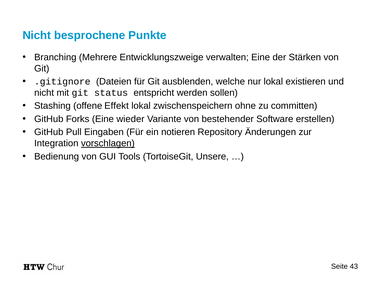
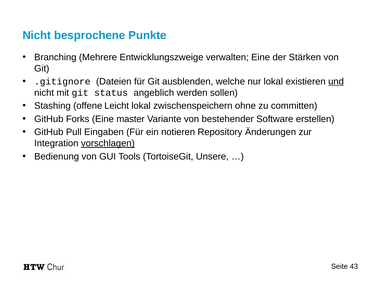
und underline: none -> present (336, 82)
entspricht: entspricht -> angeblich (154, 93)
Effekt: Effekt -> Leicht (117, 106)
wieder: wieder -> master (131, 119)
